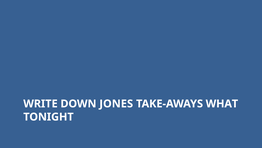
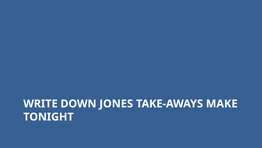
WHAT: WHAT -> MAKE (222, 103)
